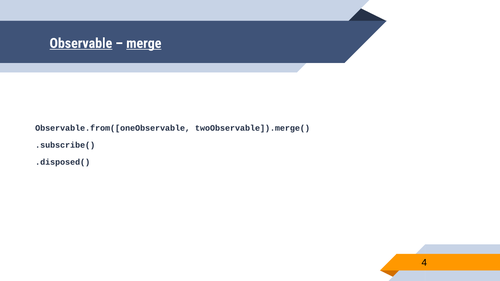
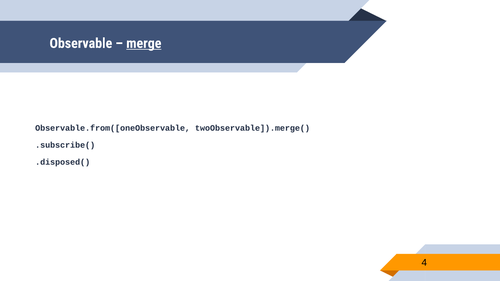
Observable underline: present -> none (81, 43)
